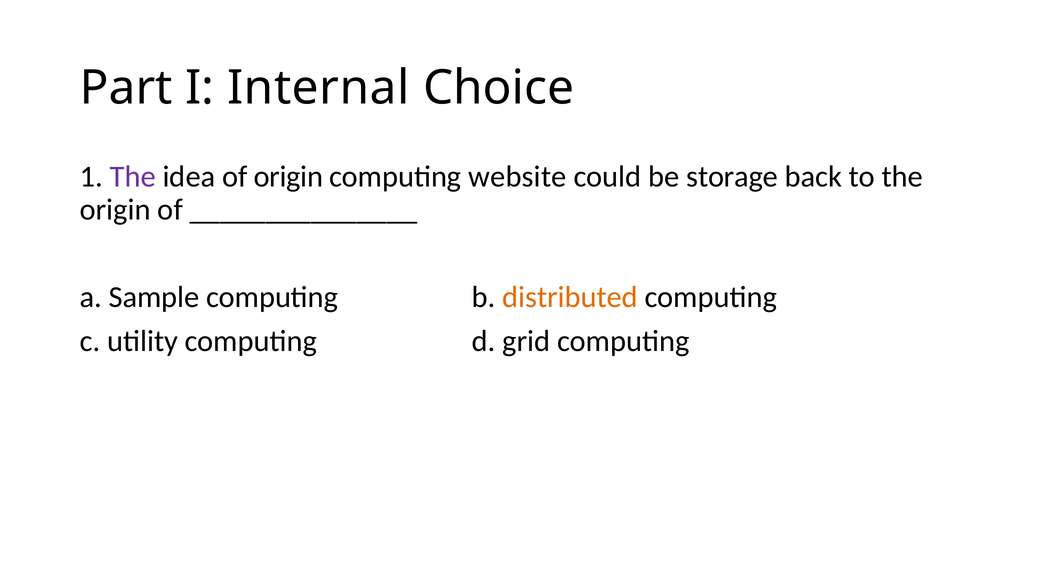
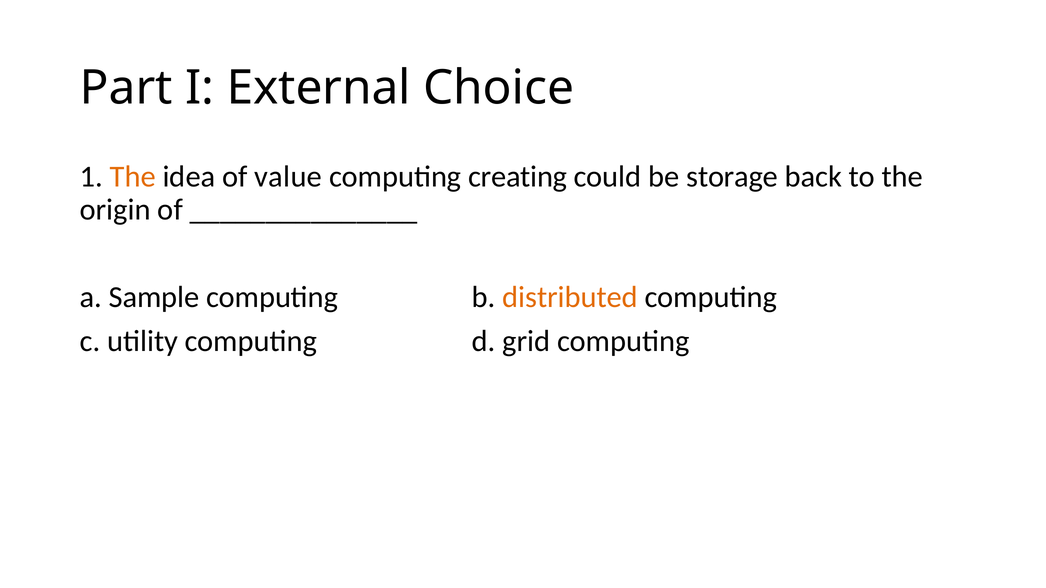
Internal: Internal -> External (319, 88)
The colour: purple -> orange (133, 177)
of origin: origin -> value (288, 177)
website: website -> creating (518, 177)
